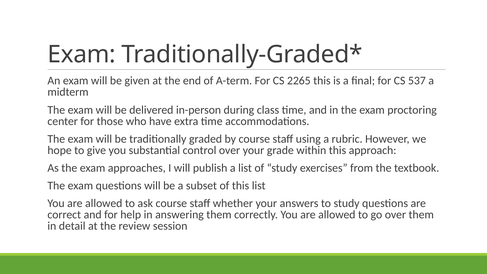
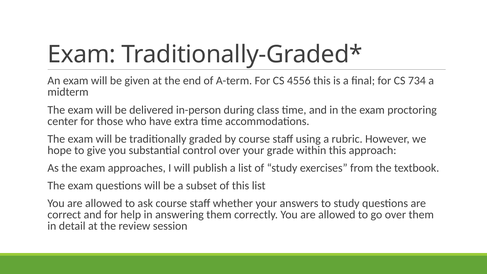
2265: 2265 -> 4556 (299, 81)
537: 537 -> 734 (417, 81)
